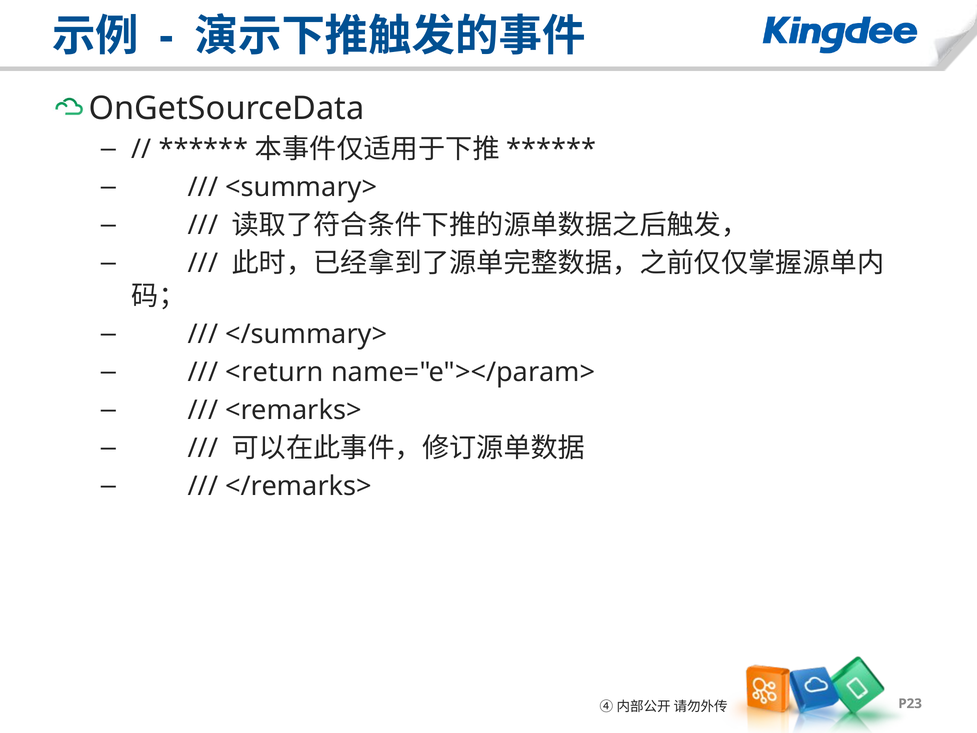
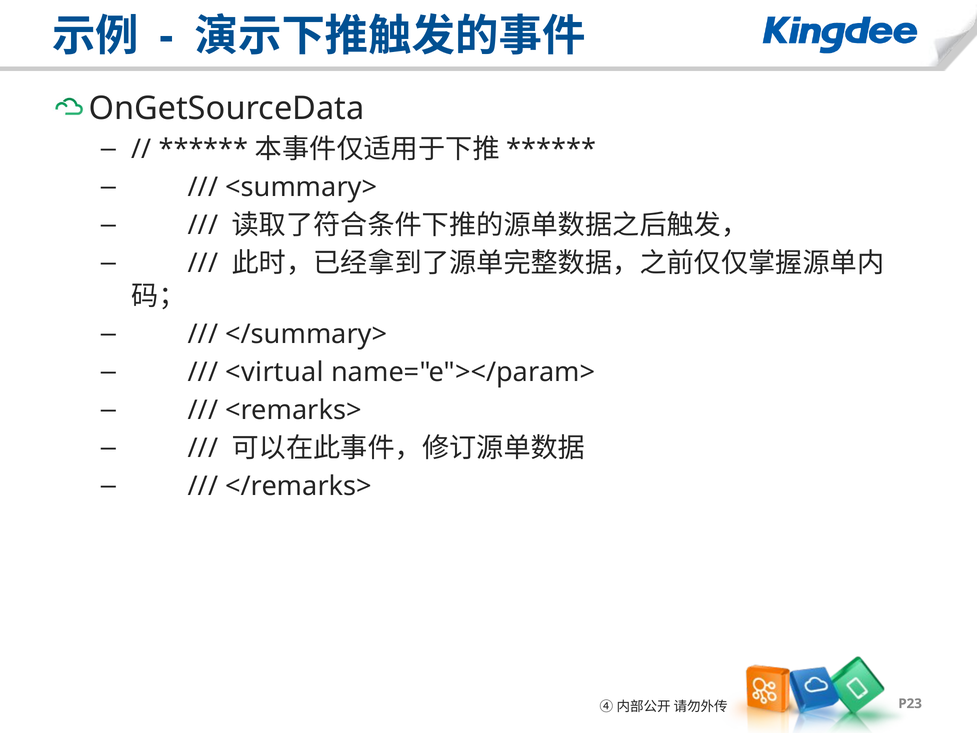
<return: <return -> <virtual (275, 372)
